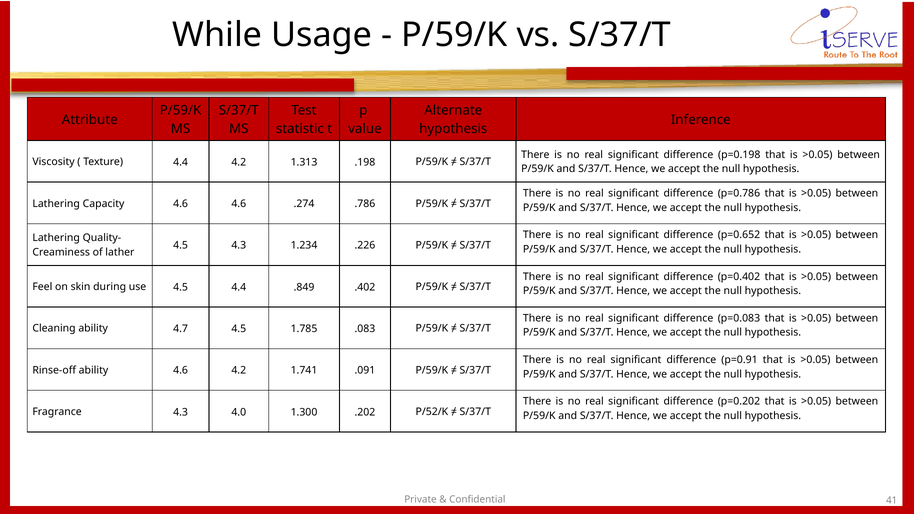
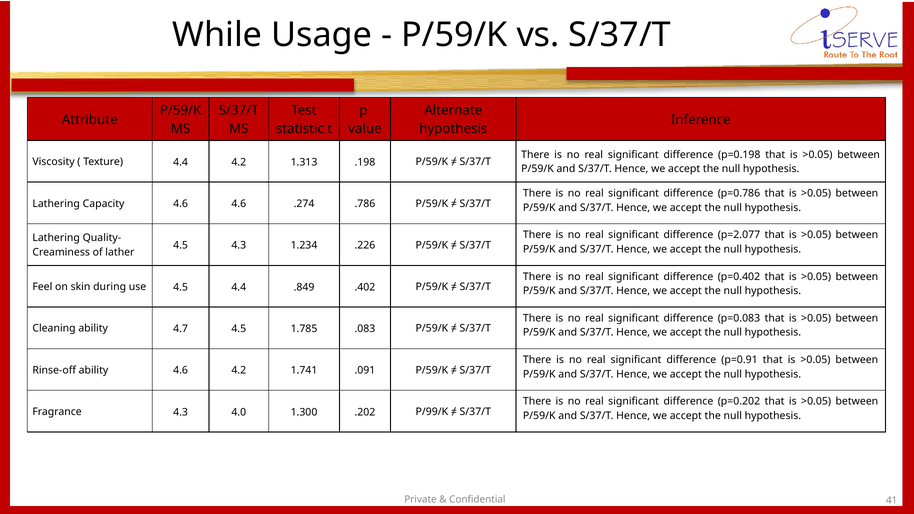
p=0.652: p=0.652 -> p=2.077 (739, 235)
P/52/K: P/52/K -> P/99/K (432, 412)
